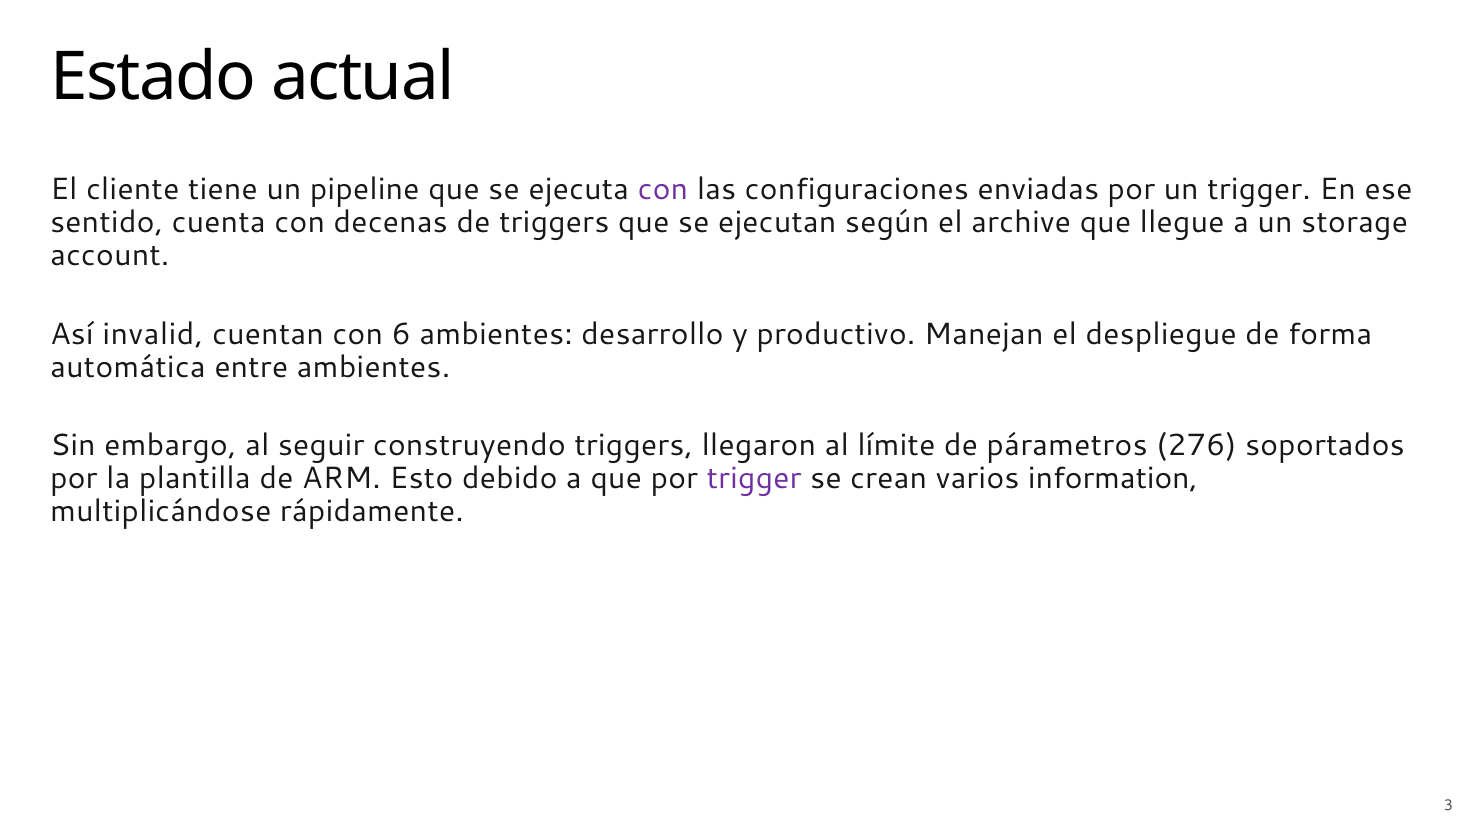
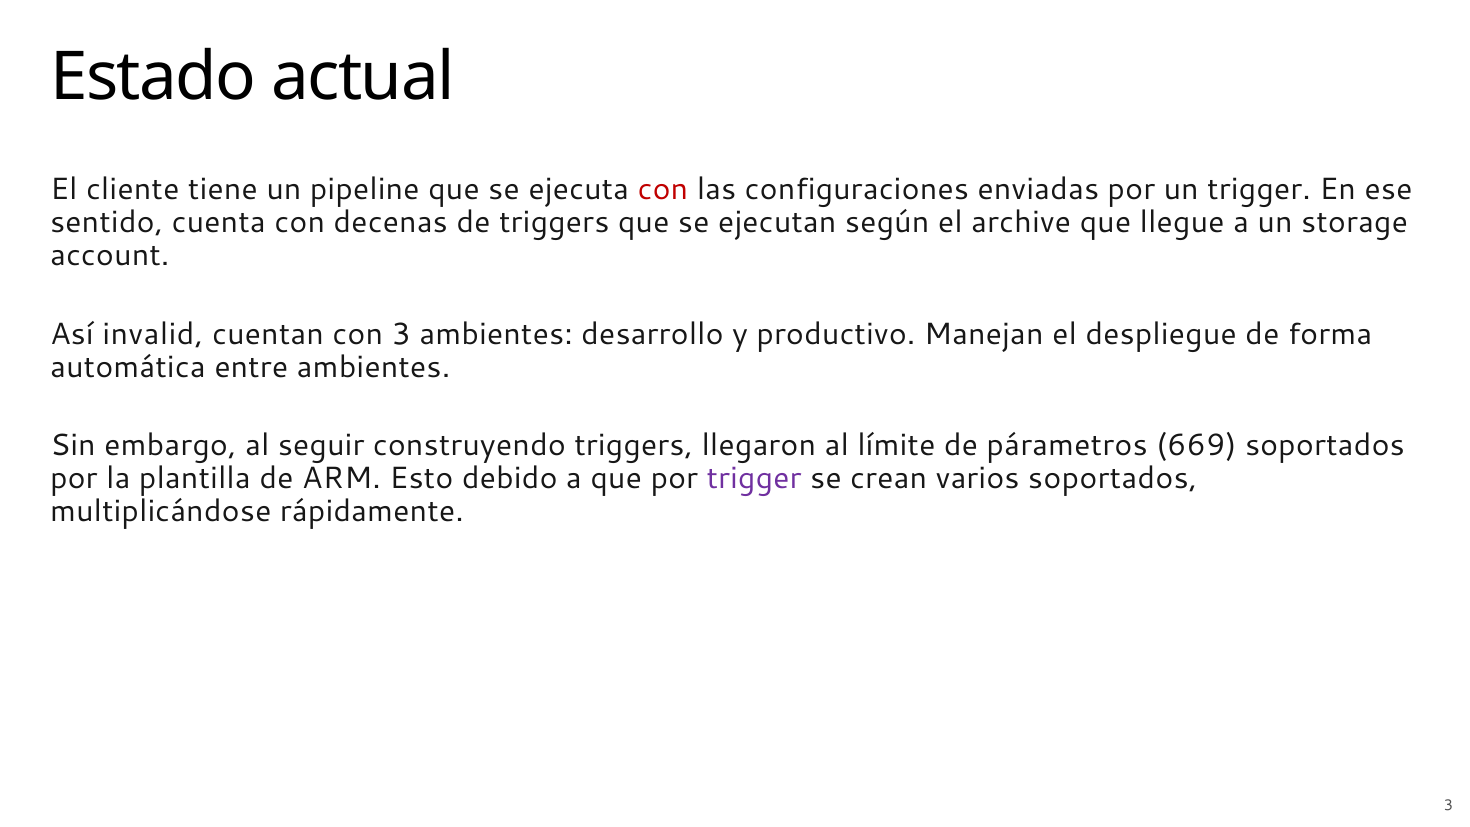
con colour: purple -> red (663, 190)
con 6: 6 -> 3 (401, 334)
276: 276 -> 669 (1196, 446)
varios information: information -> soportados (1113, 479)
